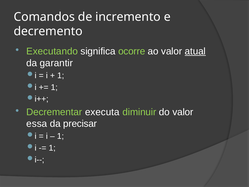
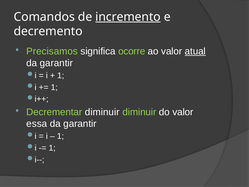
incremento underline: none -> present (128, 17)
Executando: Executando -> Precisamos (52, 51)
Decrementar executa: executa -> diminuir (102, 112)
precisar: precisar -> garantir (80, 124)
